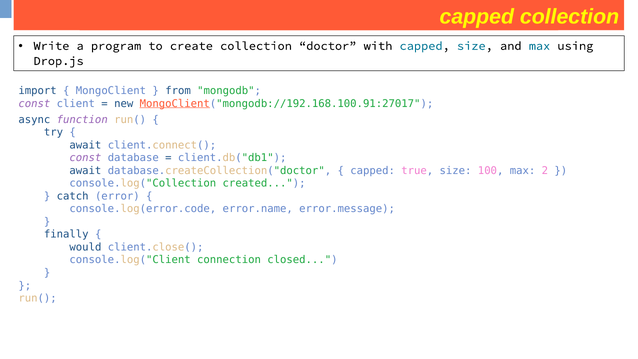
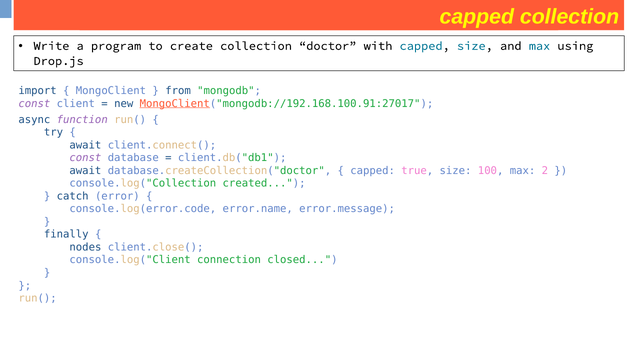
would: would -> nodes (85, 247)
